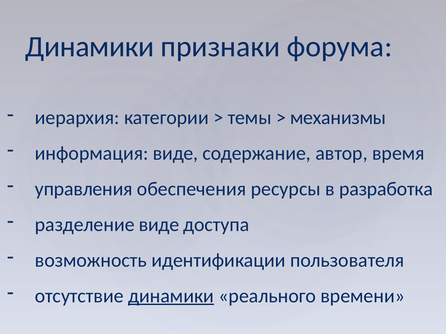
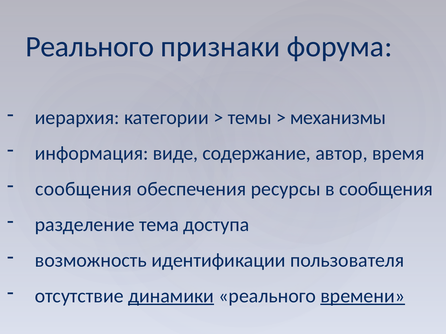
Динамики: Динамики -> Реального (90, 47)
управления: управления -> сообщения (84, 189)
в разработка: разработка -> сообщения (386, 189)
разделение виде: виде -> тема (159, 225)
времени underline: none -> present (363, 296)
